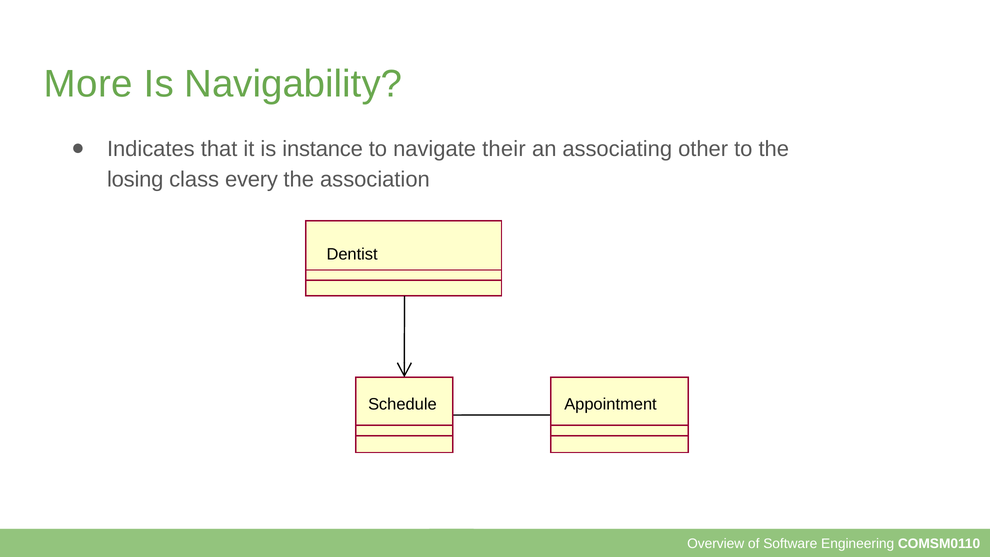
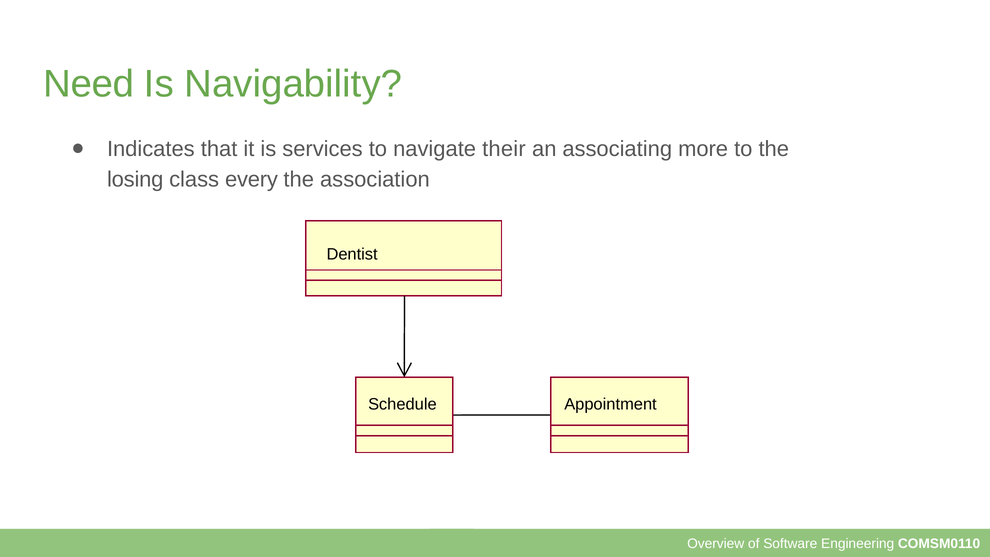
More: More -> Need (89, 84)
instance: instance -> services (323, 149)
other: other -> more (703, 149)
